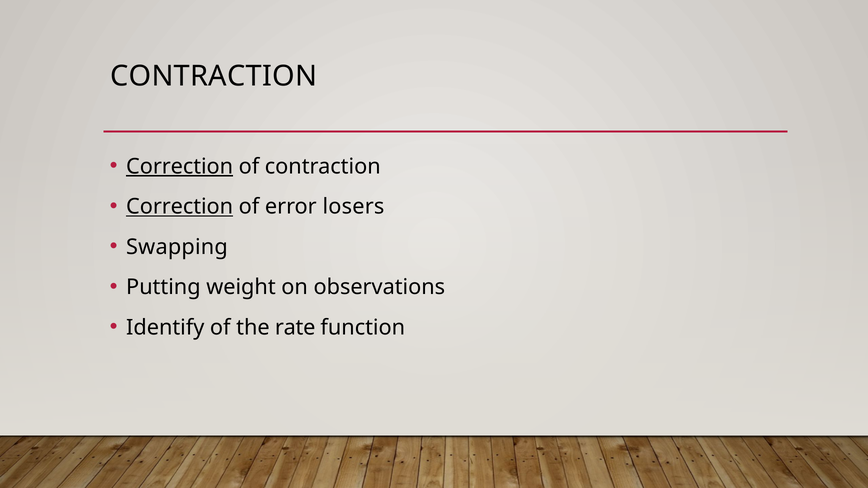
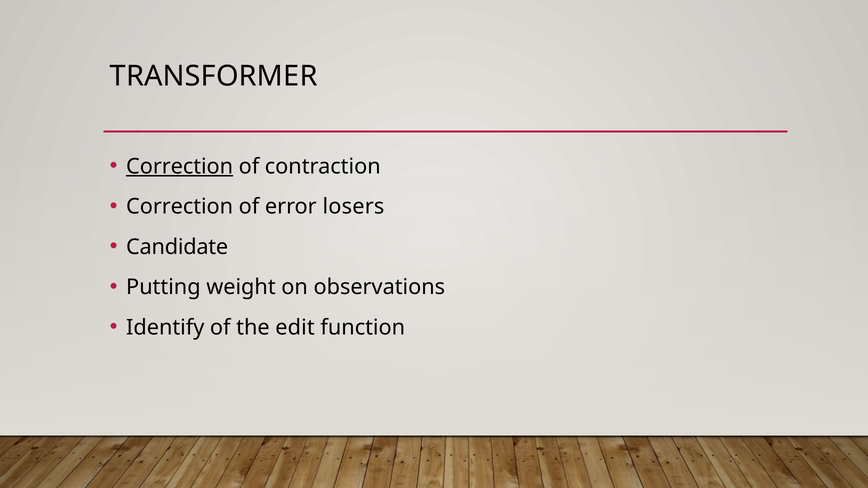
CONTRACTION: CONTRACTION -> TRANSFORMER (214, 76)
Correction underline: present -> none (180, 207)
Swapping: Swapping -> Candidate (177, 247)
rate: rate -> edit (295, 328)
